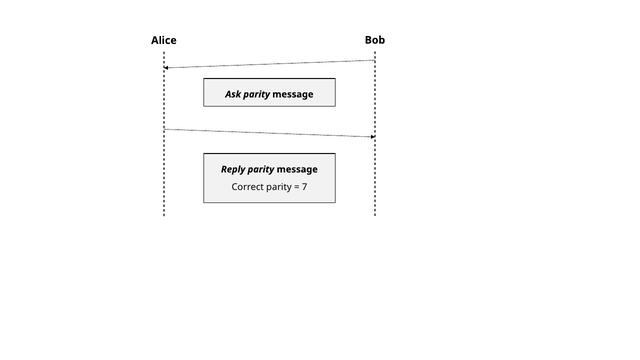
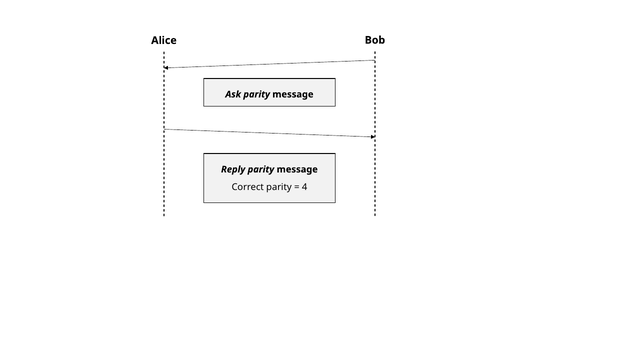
7: 7 -> 4 (305, 187)
